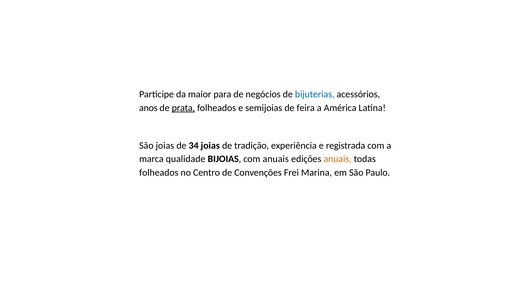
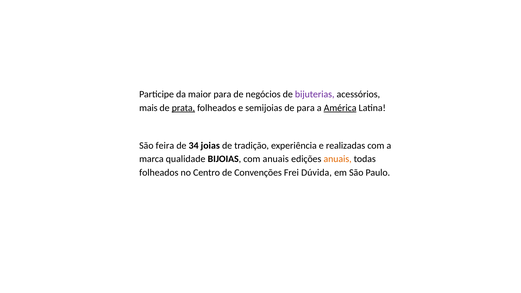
bijuterias colour: blue -> purple (315, 94)
anos: anos -> mais (148, 108)
de feira: feira -> para (306, 108)
América underline: none -> present (340, 108)
São joias: joias -> feira (165, 146)
registrada: registrada -> realizadas (346, 146)
Marina: Marina -> Dúvida (316, 173)
